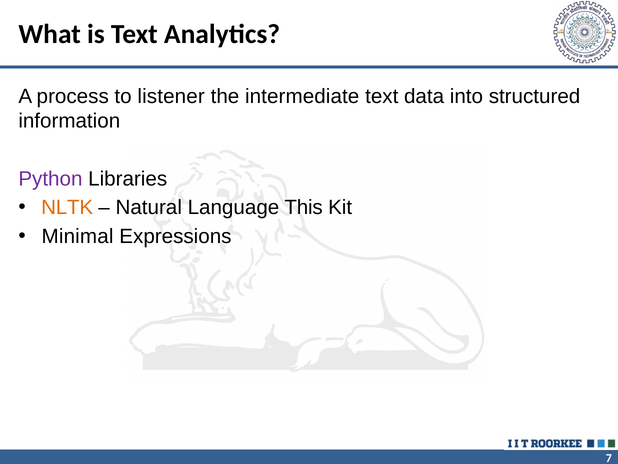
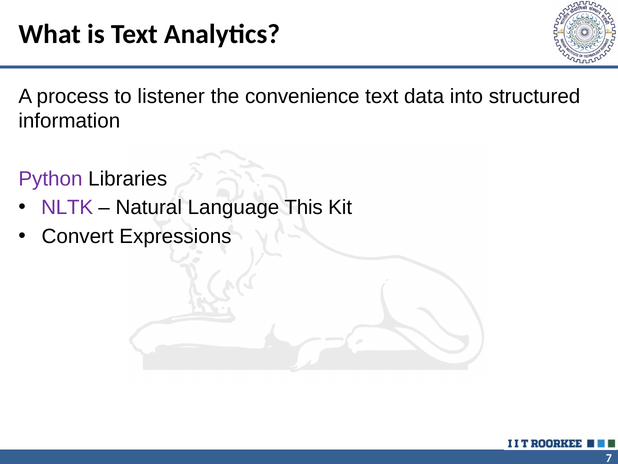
intermediate: intermediate -> convenience (302, 96)
NLTK colour: orange -> purple (67, 207)
Minimal: Minimal -> Convert (78, 236)
